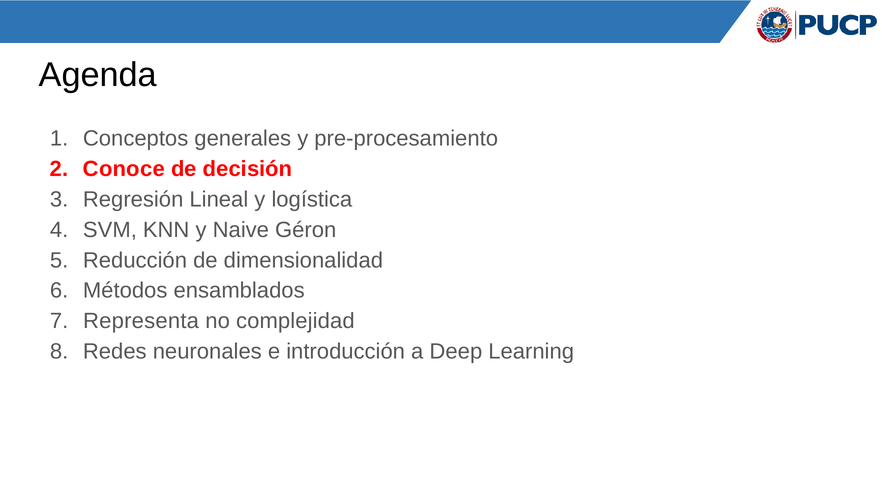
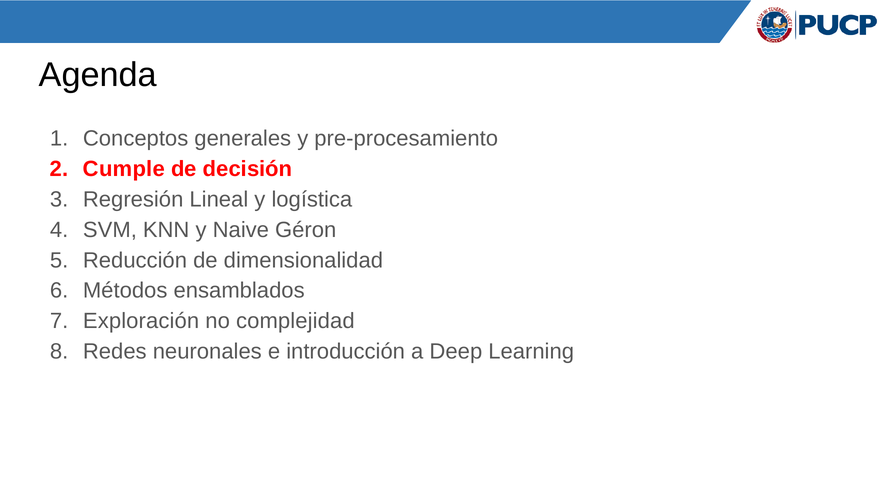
Conoce: Conoce -> Cumple (124, 169)
Representa: Representa -> Exploración (141, 321)
